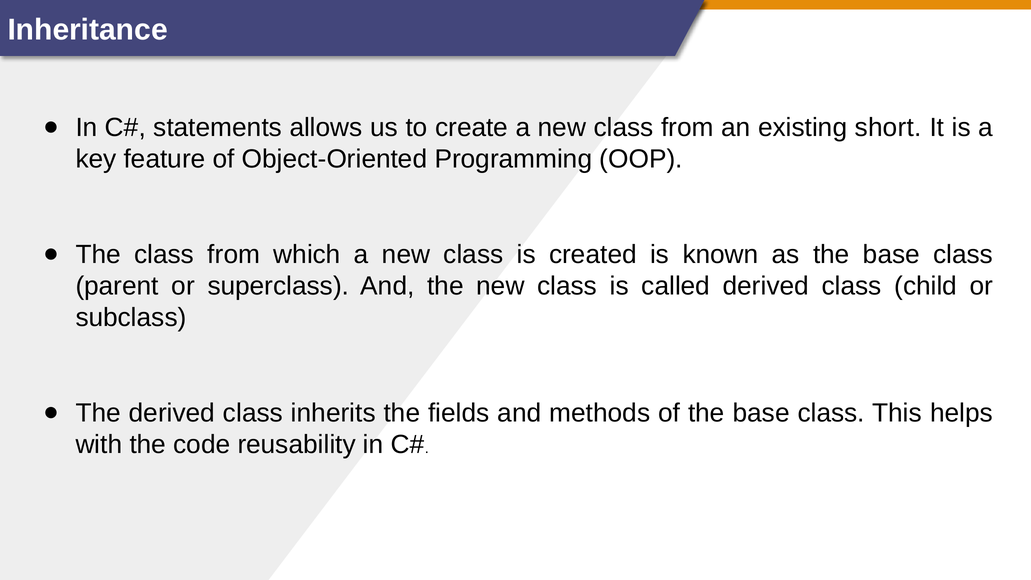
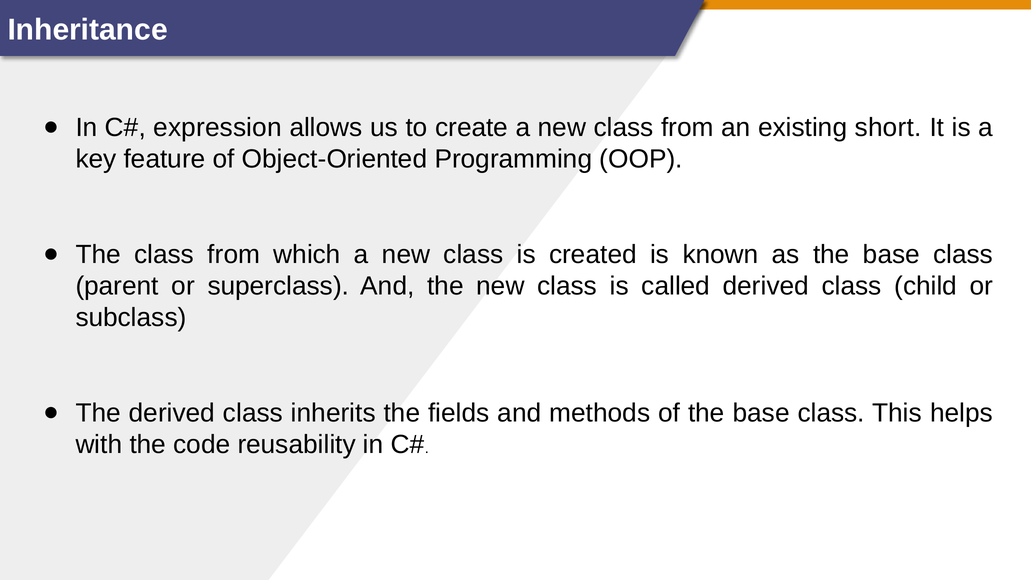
statements: statements -> expression (218, 128)
